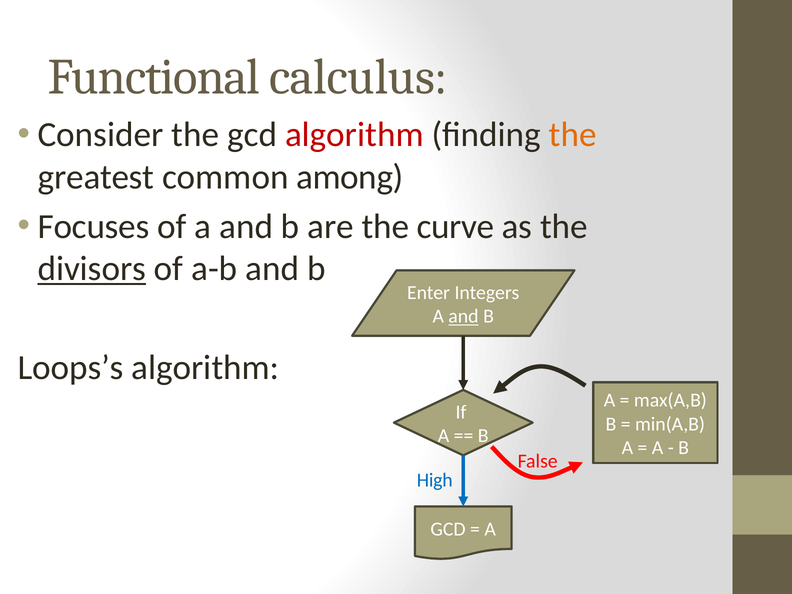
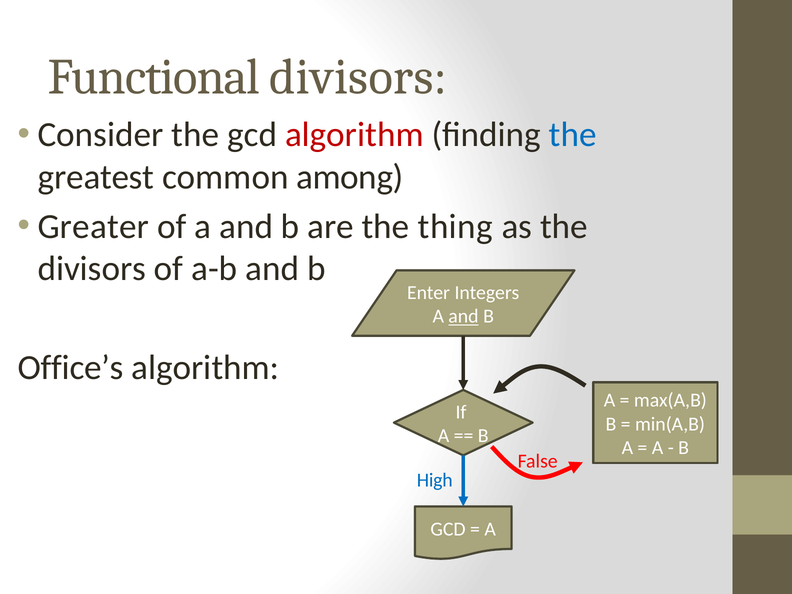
Functional calculus: calculus -> divisors (358, 77)
the colour: orange -> blue (573, 135)
Focuses: Focuses -> Greater (93, 226)
curve: curve -> thing (455, 226)
divisors underline: present -> none (92, 269)
Loops’s: Loops’s -> Office’s (71, 367)
